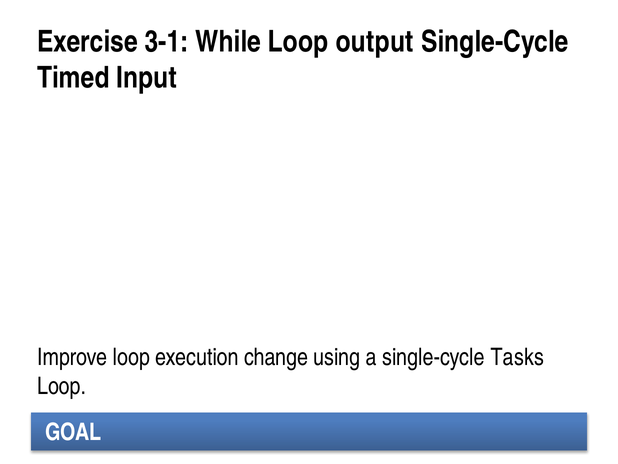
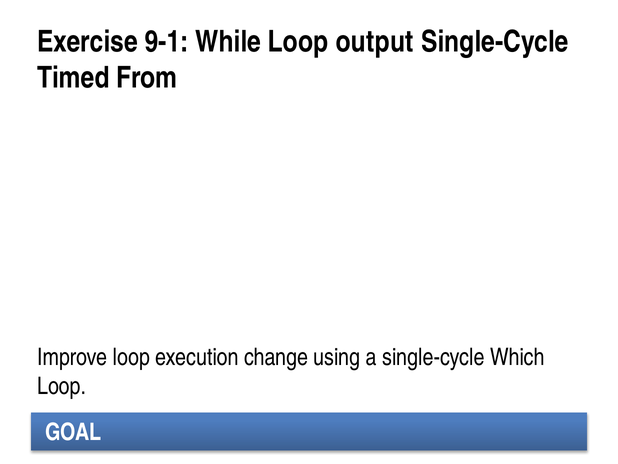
3-1: 3-1 -> 9-1 (167, 42)
Input: Input -> From (147, 78)
Tasks: Tasks -> Which (517, 357)
